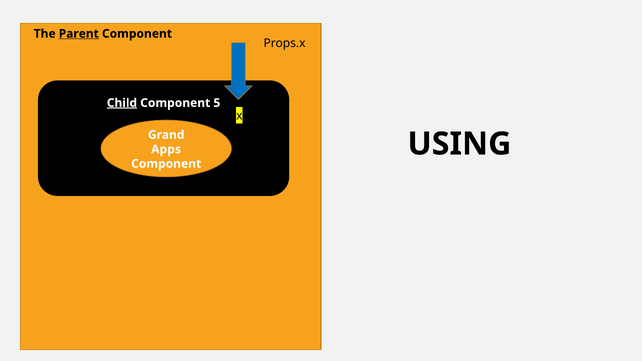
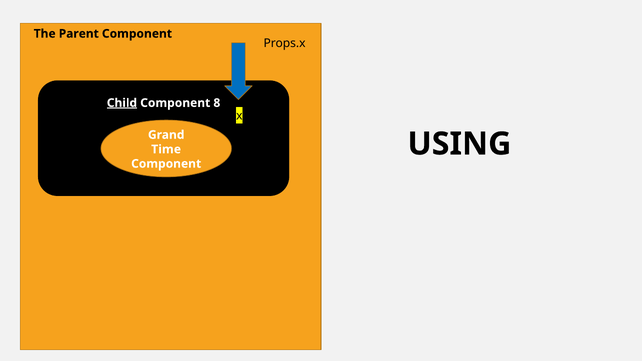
Parent underline: present -> none (79, 34)
5: 5 -> 8 (217, 103)
Apps: Apps -> Time (166, 149)
